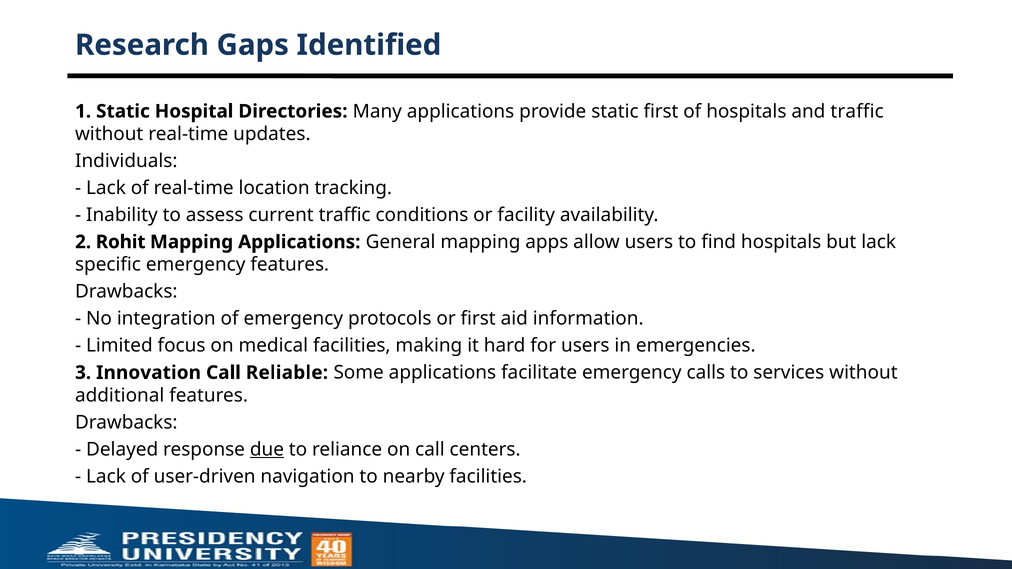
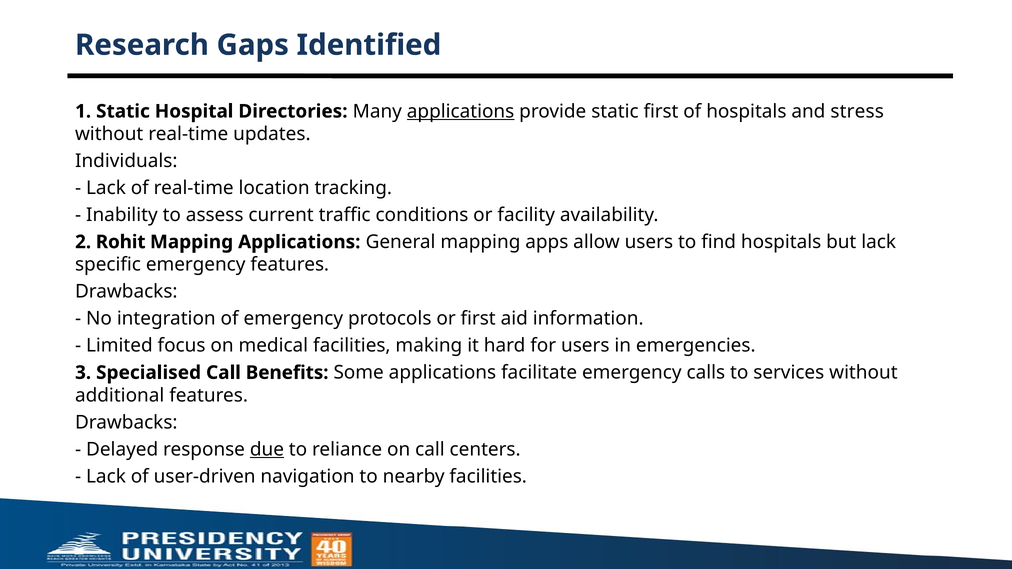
applications underline: none -> present (461, 111)
and traffic: traffic -> stress (857, 111)
Innovation: Innovation -> Specialised (149, 373)
Reliable: Reliable -> Benefits (287, 373)
